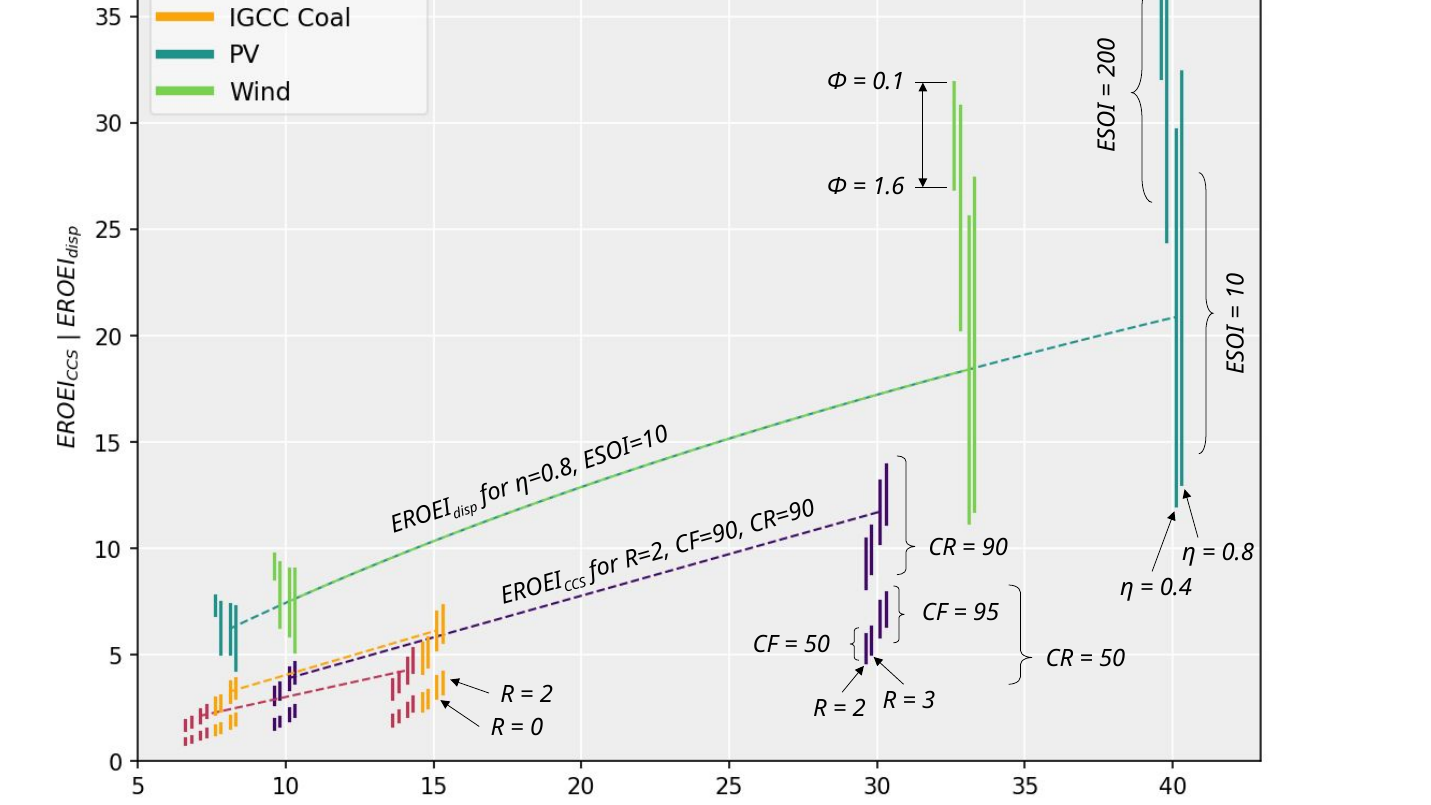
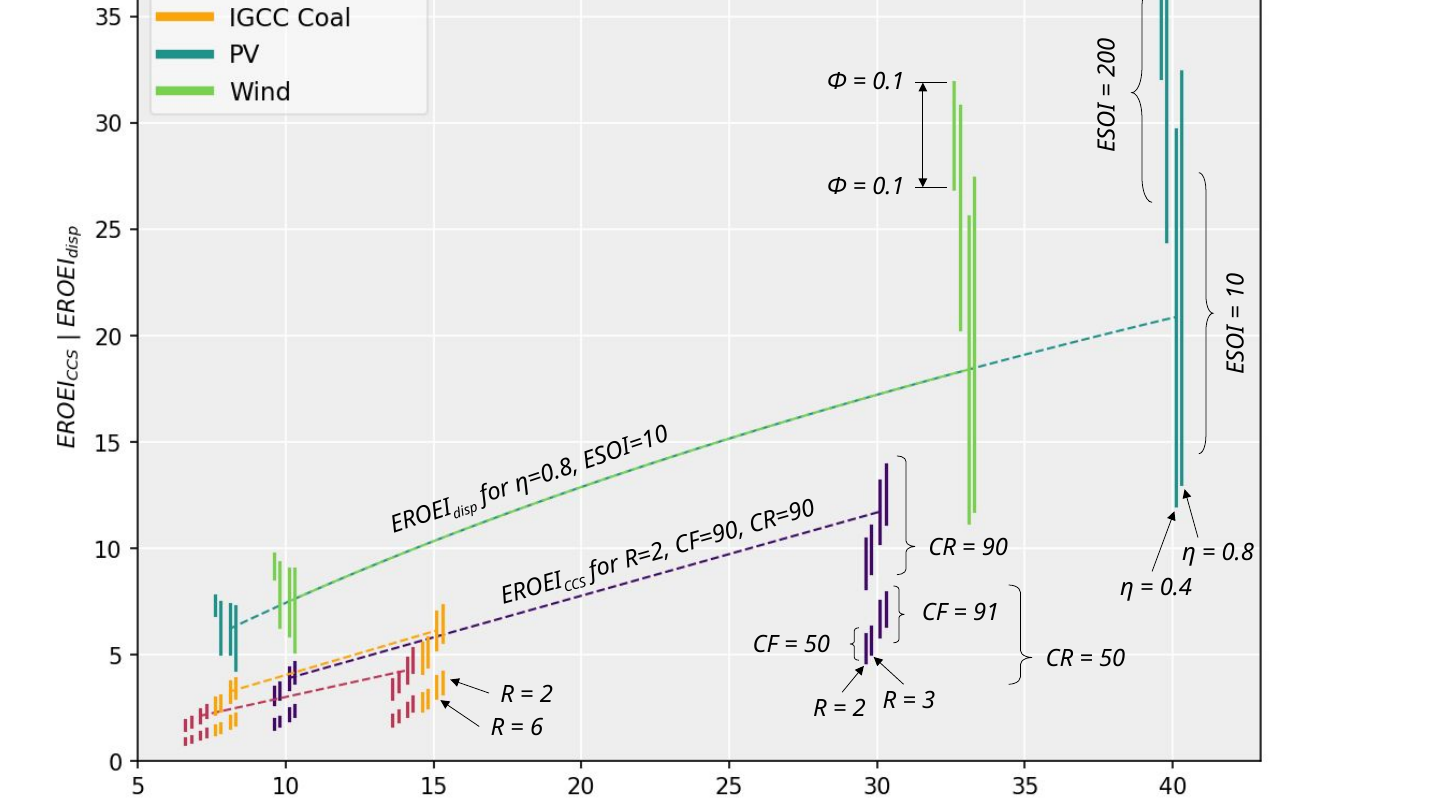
1.6: 1.6 -> 0.1 (888, 187)
95: 95 -> 91 (986, 613)
0: 0 -> 6 (537, 728)
